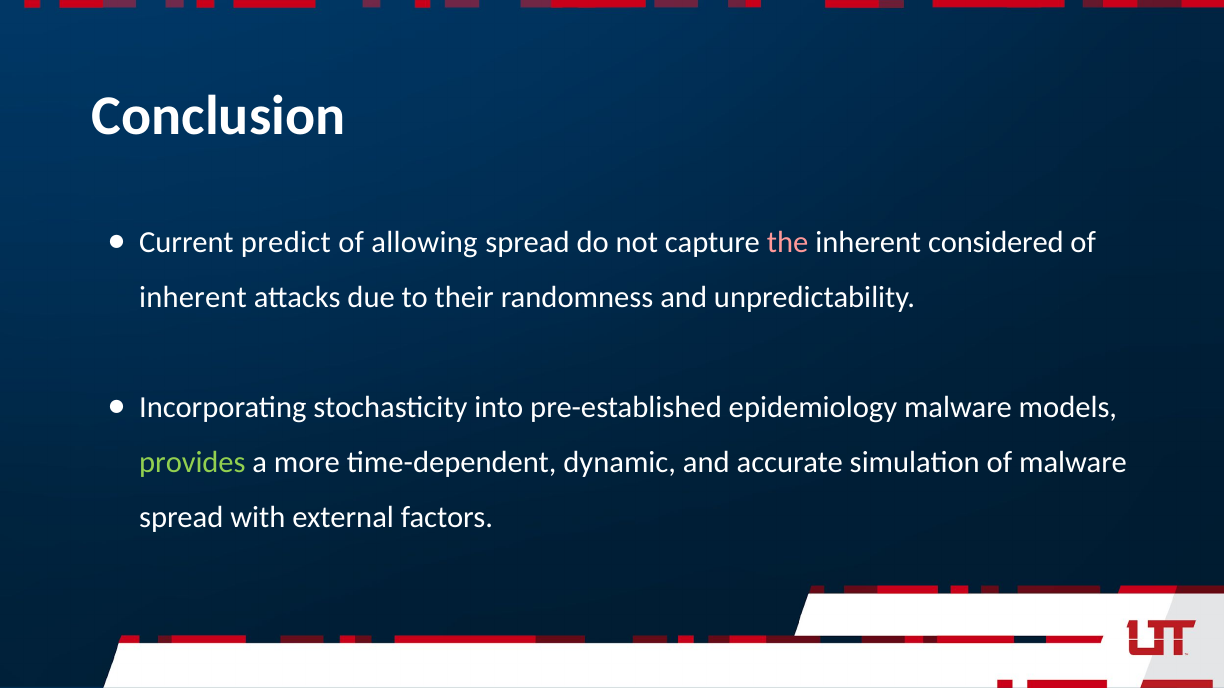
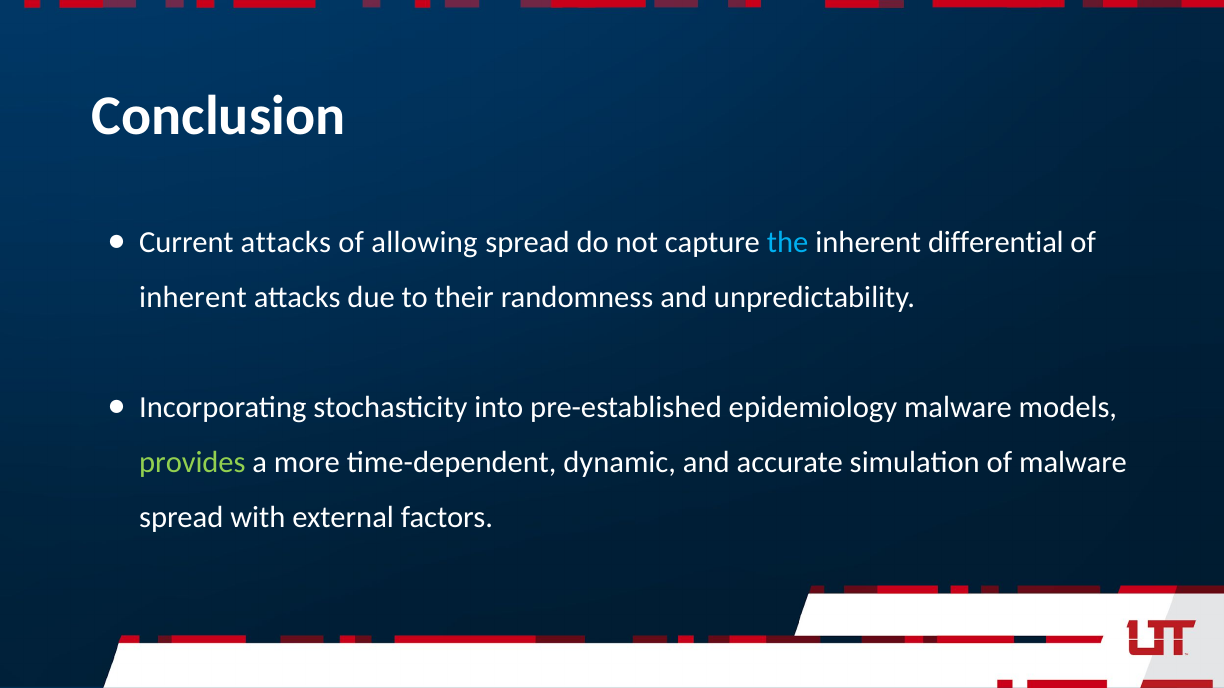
Current predict: predict -> attacks (286, 243)
the colour: pink -> light blue (788, 243)
considered: considered -> differential (996, 243)
